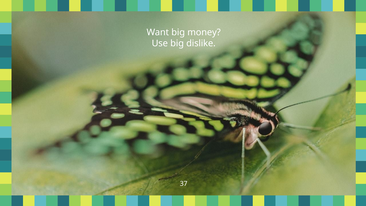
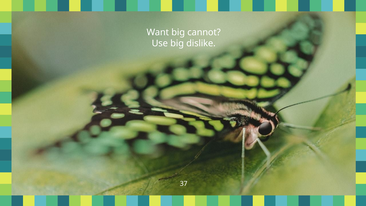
money: money -> cannot (204, 32)
